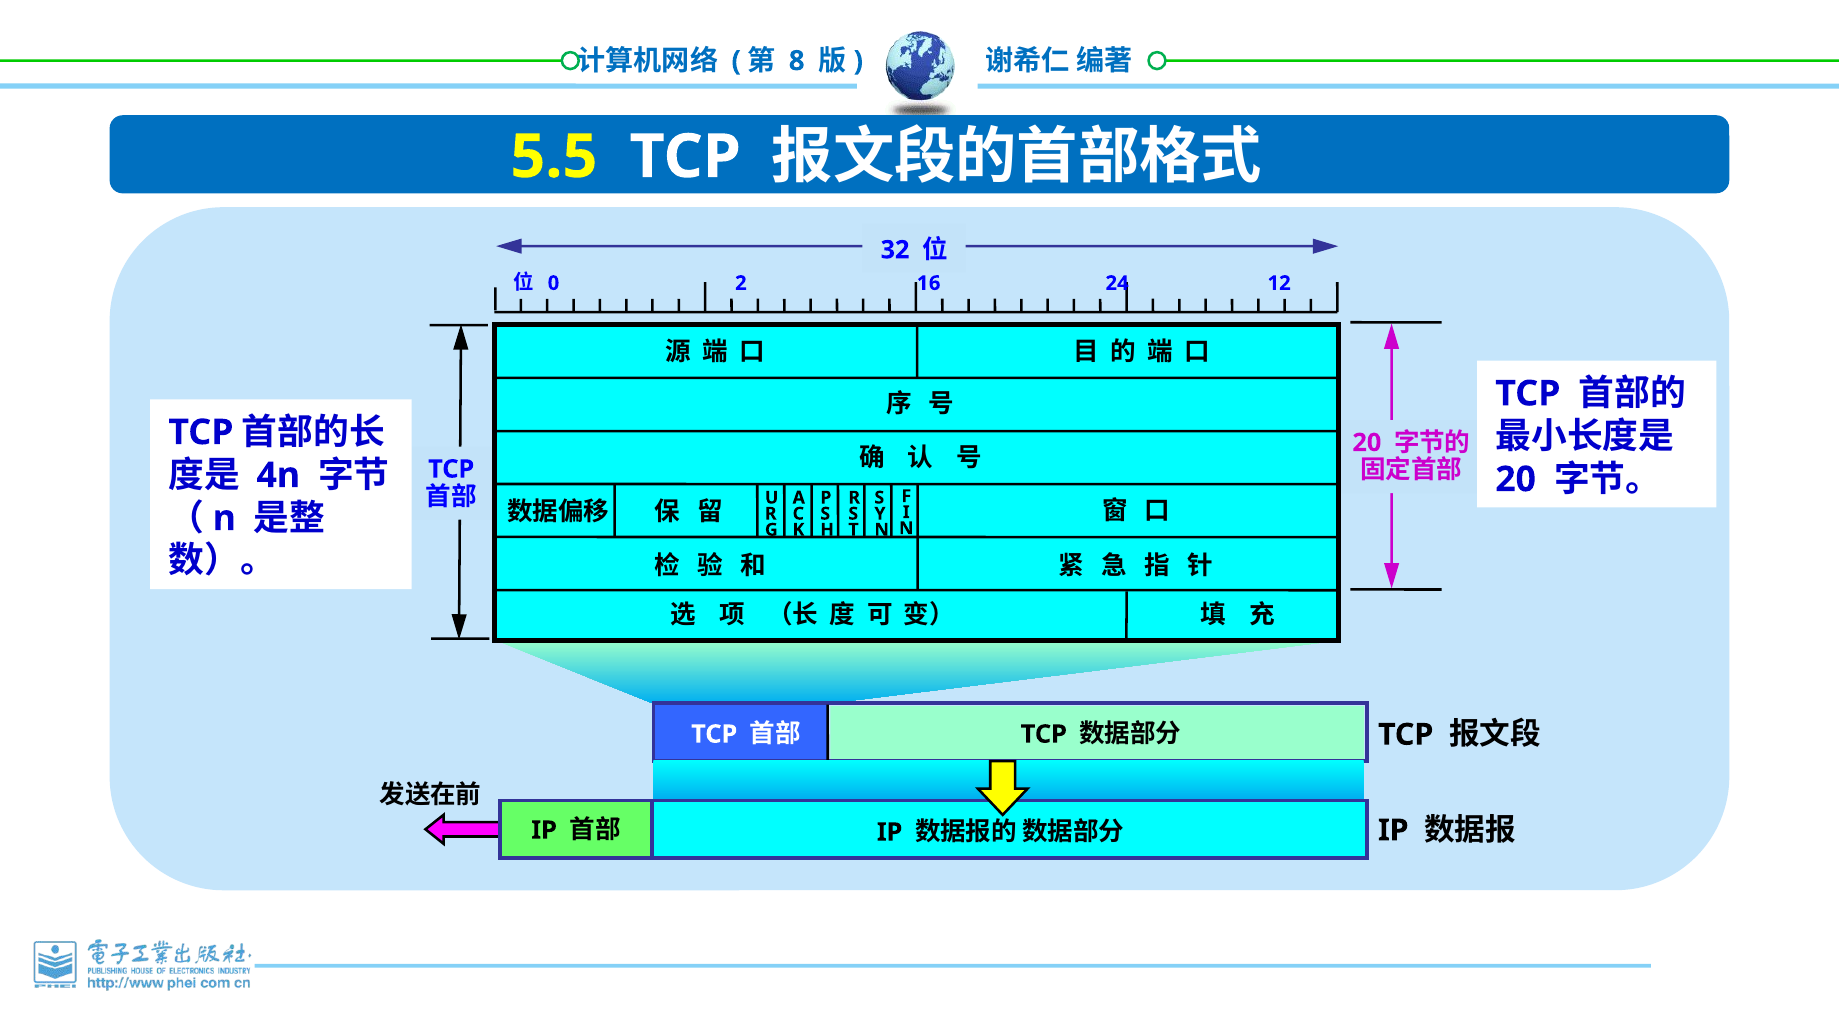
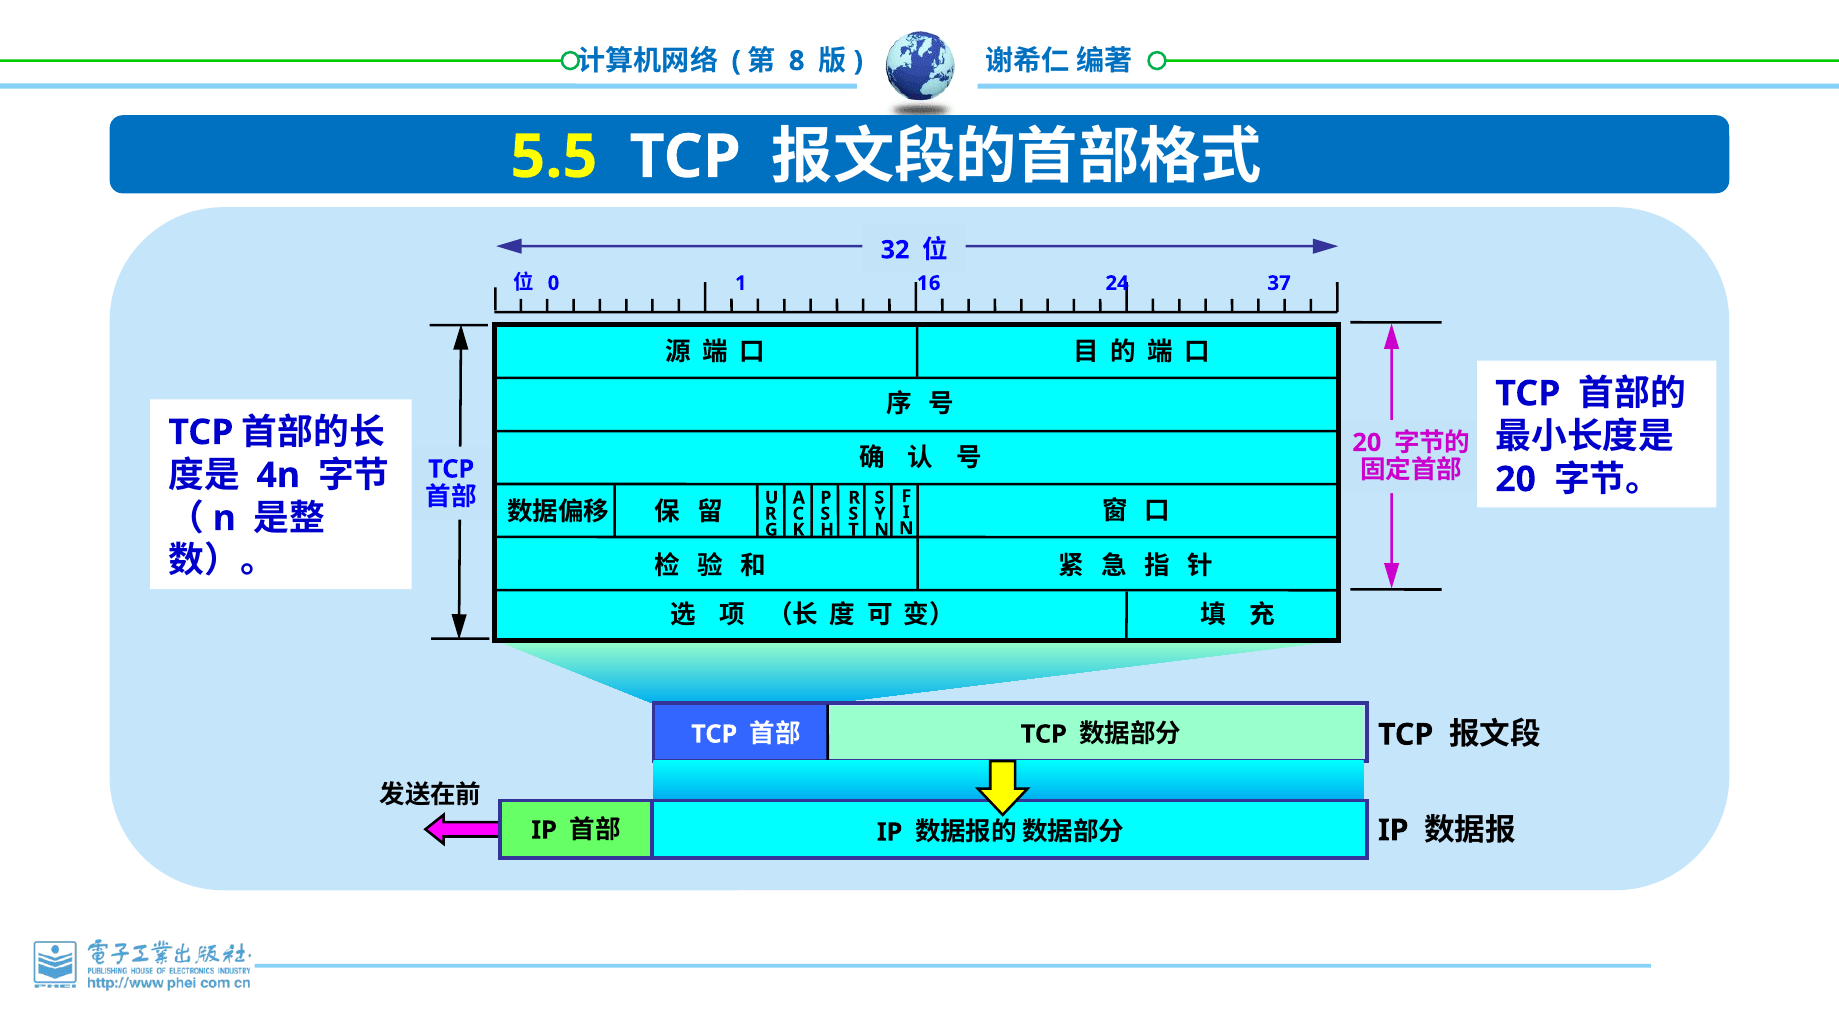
2: 2 -> 1 (741, 283)
12: 12 -> 37 (1279, 283)
